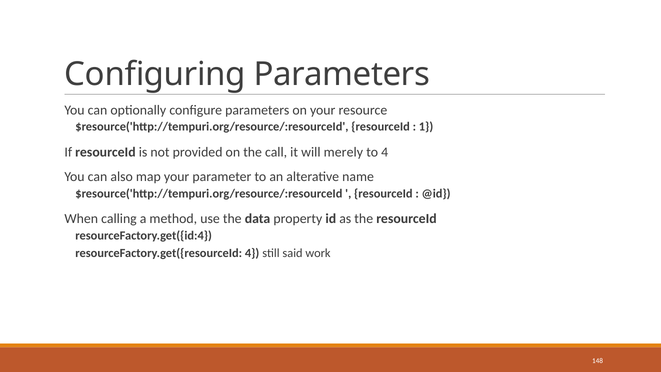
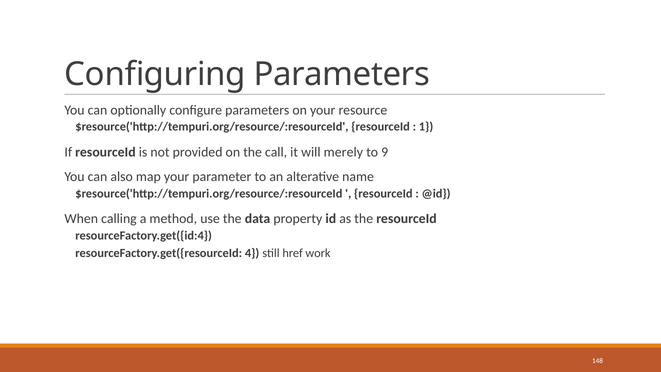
to 4: 4 -> 9 (385, 152)
said: said -> href (293, 253)
